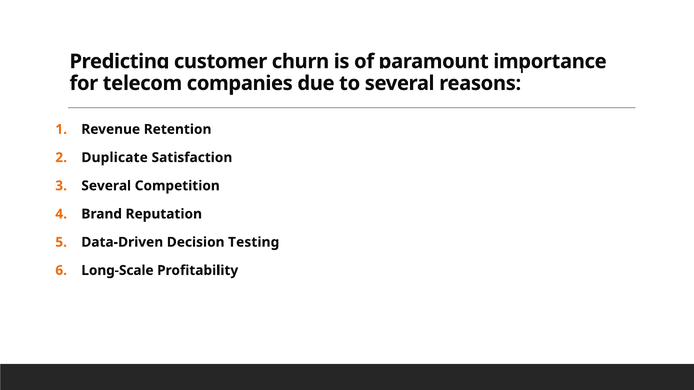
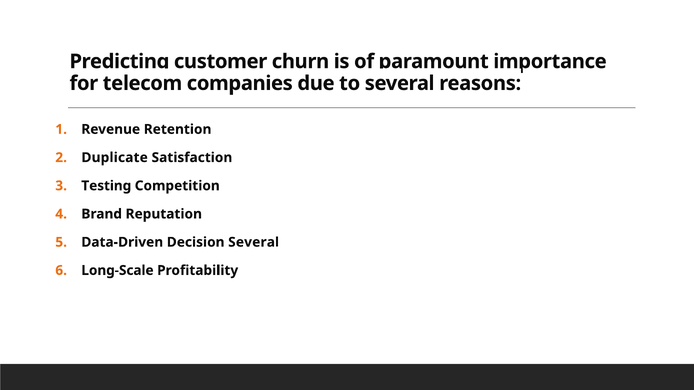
Several: Several -> Testing (106, 186)
Decision Testing: Testing -> Several (254, 242)
